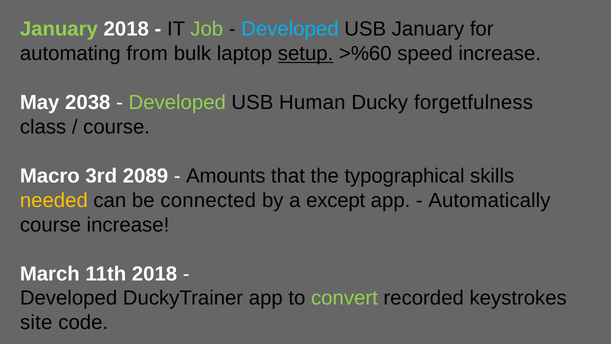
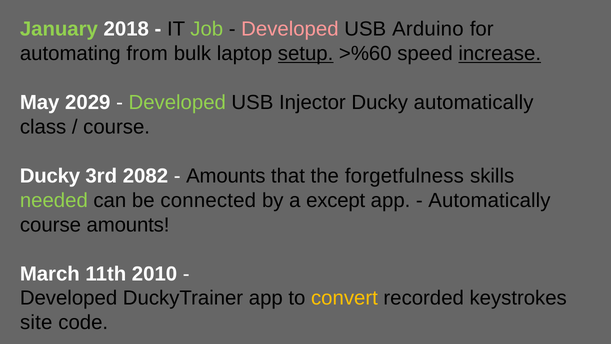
Developed colour: light blue -> pink (290, 29)
USB January: January -> Arduino (428, 29)
increase underline: none -> present (500, 54)
2038: 2038 -> 2029 (88, 102)
Human: Human -> Injector (312, 102)
Ducky forgetfulness: forgetfulness -> automatically (474, 102)
Macro: Macro -> Ducky (50, 176)
2089: 2089 -> 2082 (145, 176)
typographical: typographical -> forgetfulness (404, 176)
needed colour: yellow -> light green (54, 200)
course increase: increase -> amounts (128, 225)
11th 2018: 2018 -> 2010 (155, 274)
convert colour: light green -> yellow (344, 298)
